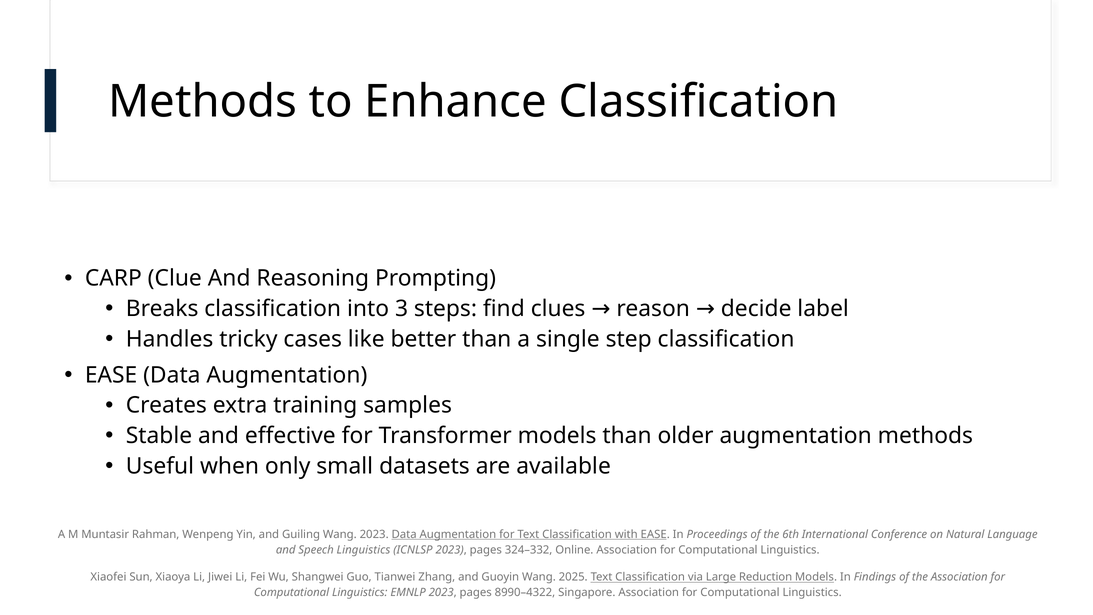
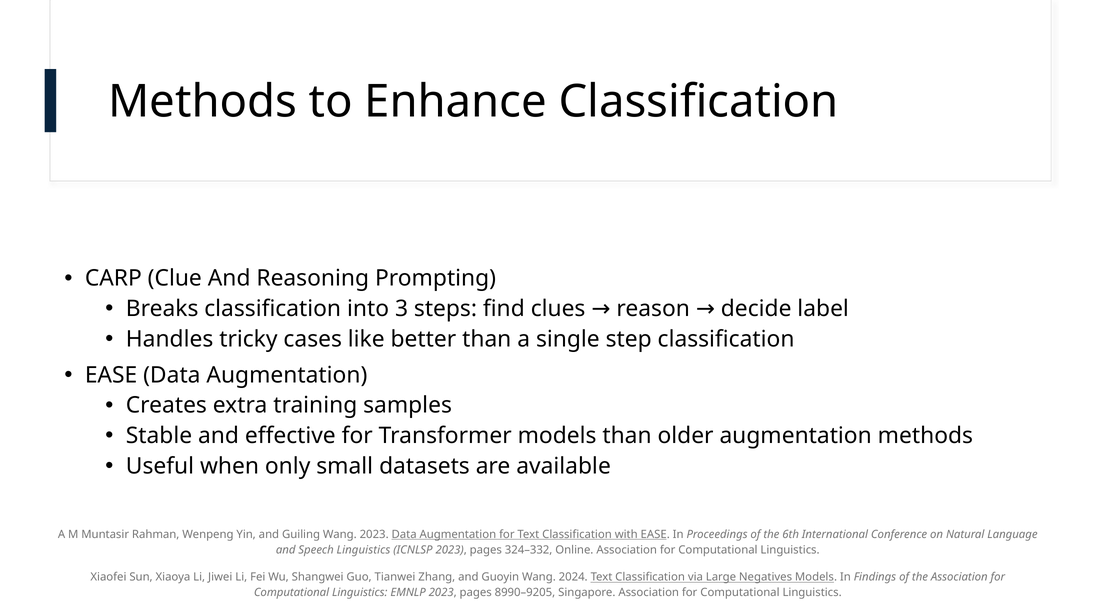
2025: 2025 -> 2024 (573, 577)
Reduction: Reduction -> Negatives (766, 577)
8990–4322: 8990–4322 -> 8990–9205 (525, 592)
